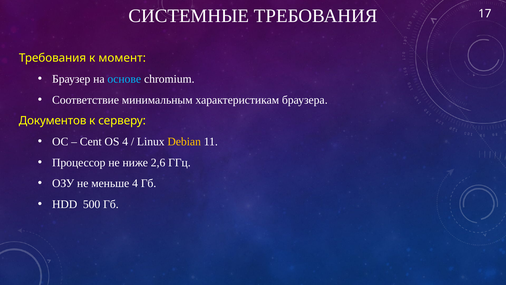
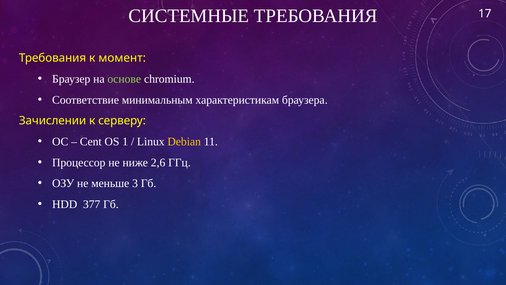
основе colour: light blue -> light green (124, 79)
Документов: Документов -> Зачислении (53, 121)
OS 4: 4 -> 1 (125, 142)
меньше 4: 4 -> 3 (135, 183)
500: 500 -> 377 (92, 204)
